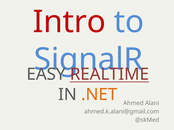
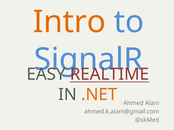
Intro colour: red -> orange (69, 22)
